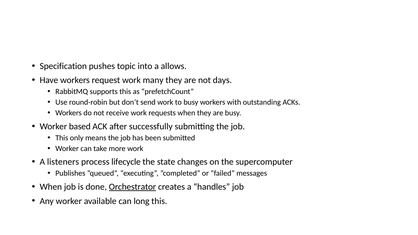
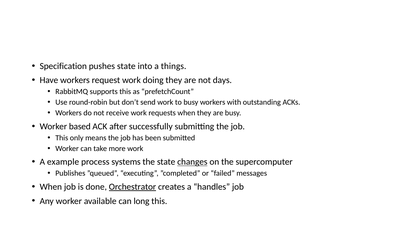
pushes topic: topic -> state (126, 66)
allows: allows -> things (174, 66)
many: many -> doing (153, 80)
listeners: listeners -> example (63, 162)
lifecycle: lifecycle -> systems (126, 162)
changes underline: none -> present (192, 162)
